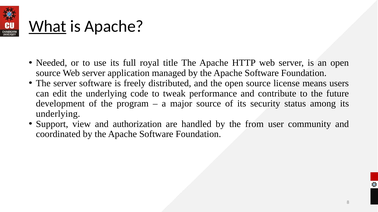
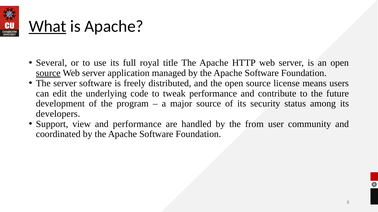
Needed: Needed -> Several (51, 63)
source underline: none -> present (48, 73)
underlying: underlying -> developers (58, 114)
and authorization: authorization -> performance (137, 124)
